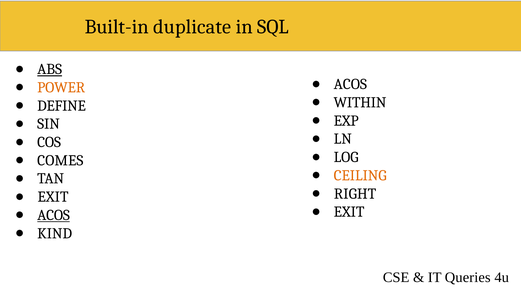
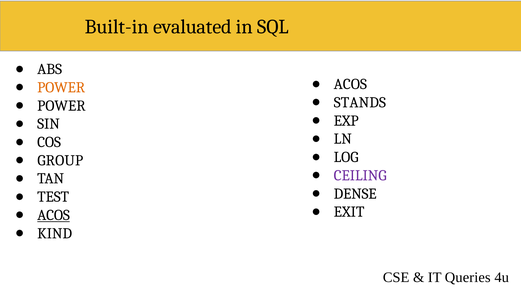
duplicate: duplicate -> evaluated (192, 27)
ABS underline: present -> none (50, 69)
WITHIN: WITHIN -> STANDS (360, 103)
DEFINE: DEFINE -> POWER (61, 106)
COMES: COMES -> GROUP (60, 160)
CEILING colour: orange -> purple (360, 175)
RIGHT: RIGHT -> DENSE (355, 194)
EXIT: EXIT -> TEST (53, 197)
